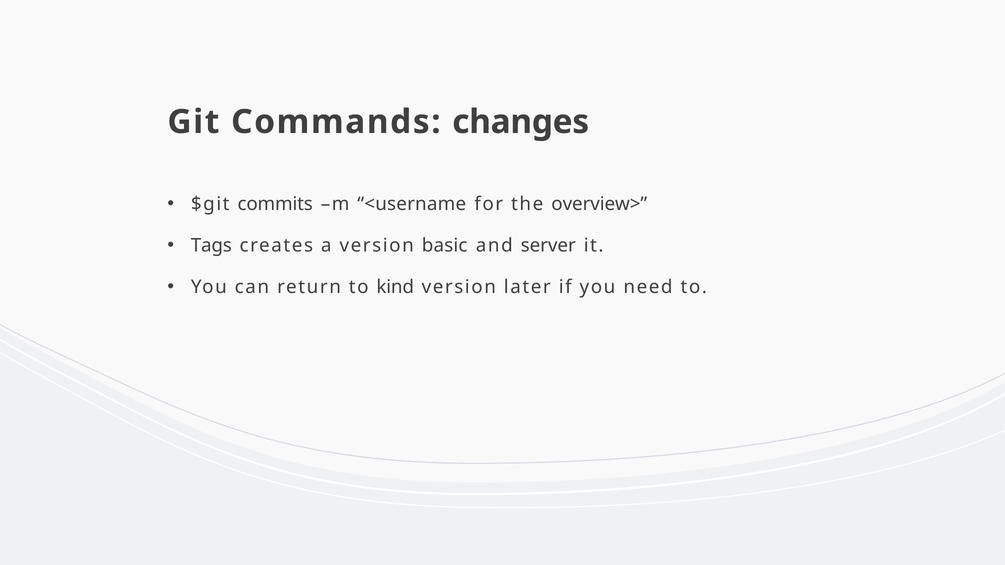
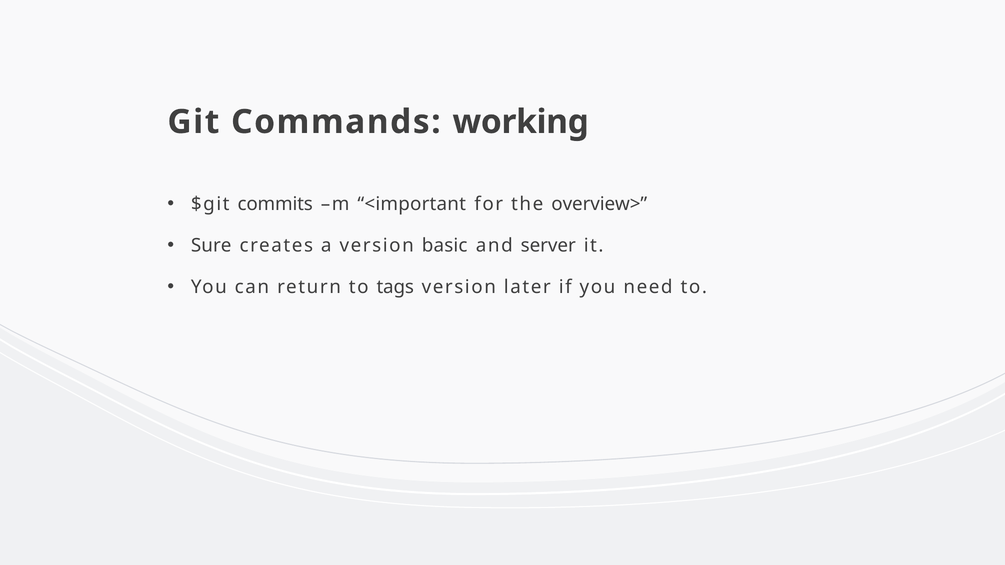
changes: changes -> working (521, 122)
<username: <username -> <important (412, 204)
Tags: Tags -> Sure (211, 246)
kind: kind -> tags (395, 287)
